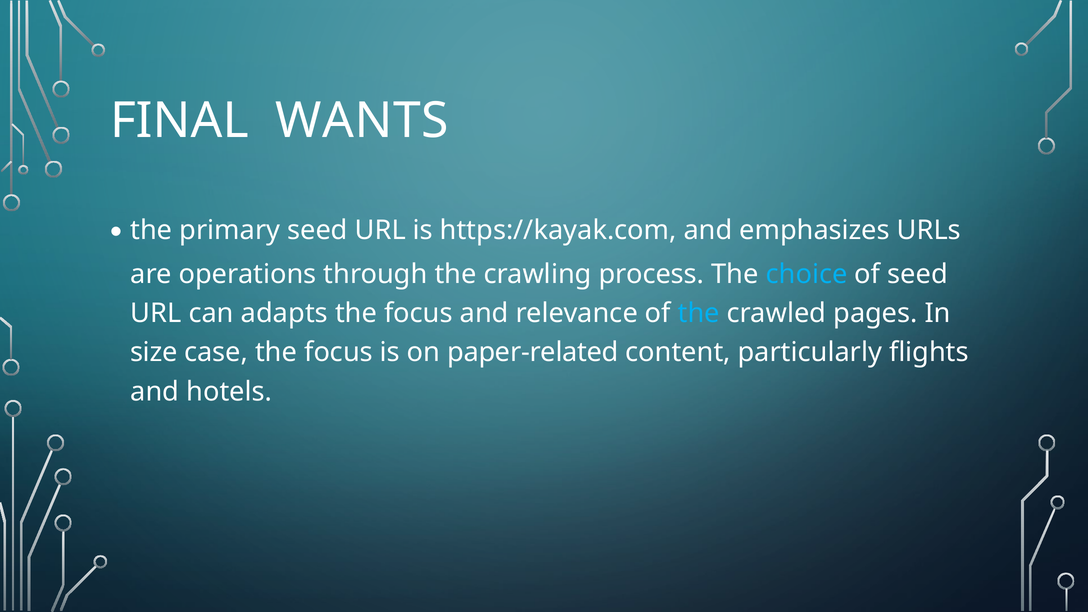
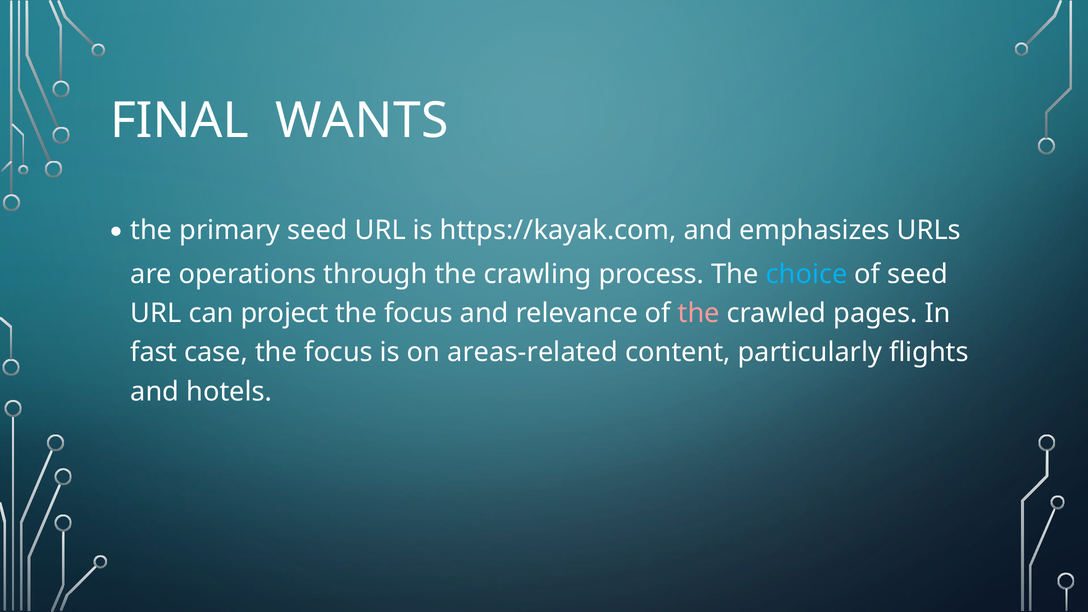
adapts: adapts -> project (285, 313)
the colour: light blue -> pink (699, 313)
size: size -> fast (154, 352)
paper-related: paper-related -> areas-related (533, 352)
